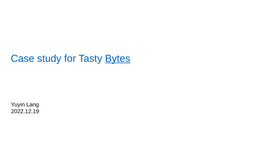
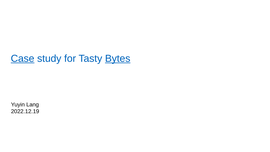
Case underline: none -> present (23, 58)
